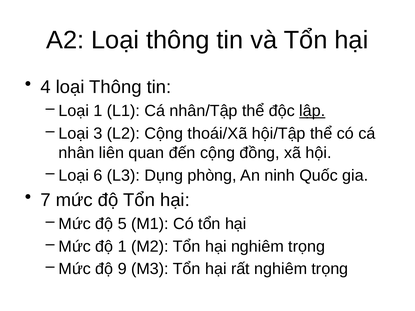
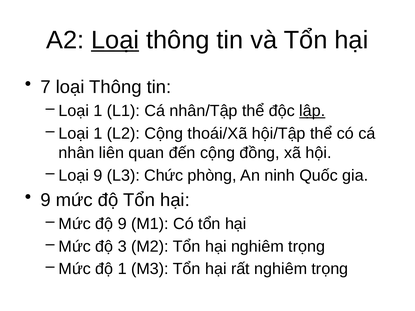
Loại underline: none -> present (115, 40)
4: 4 -> 7 (46, 87)
3: 3 -> 1 (98, 134)
Loại 6: 6 -> 9 (98, 175)
Dụng: Dụng -> Chức (164, 175)
7: 7 -> 9 (46, 200)
độ 5: 5 -> 9 (122, 224)
độ 1: 1 -> 3 (122, 247)
độ 9: 9 -> 1 (122, 269)
